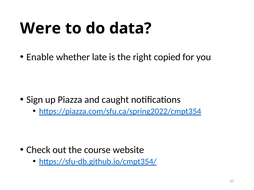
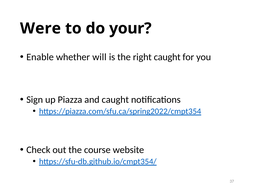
data: data -> your (130, 28)
late: late -> will (99, 57)
right copied: copied -> caught (167, 57)
